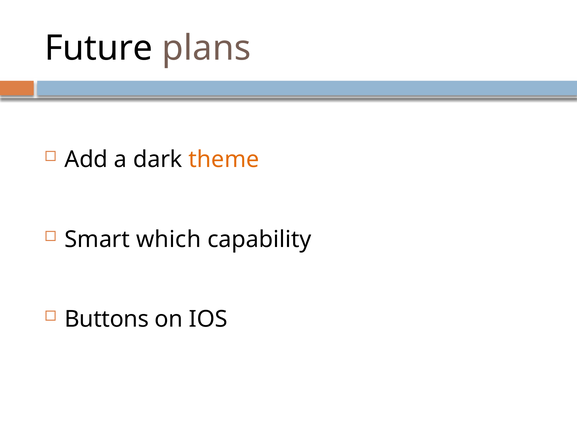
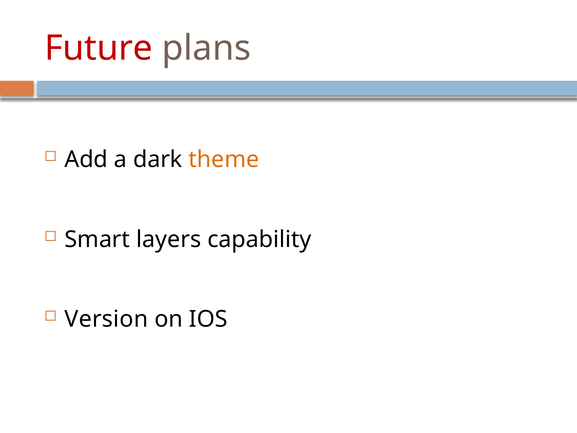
Future colour: black -> red (99, 48)
which: which -> layers (169, 239)
Buttons: Buttons -> Version (106, 319)
